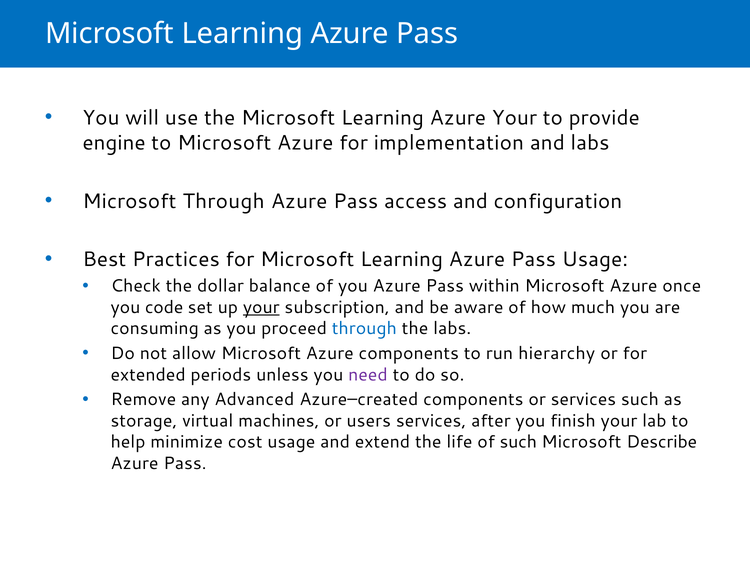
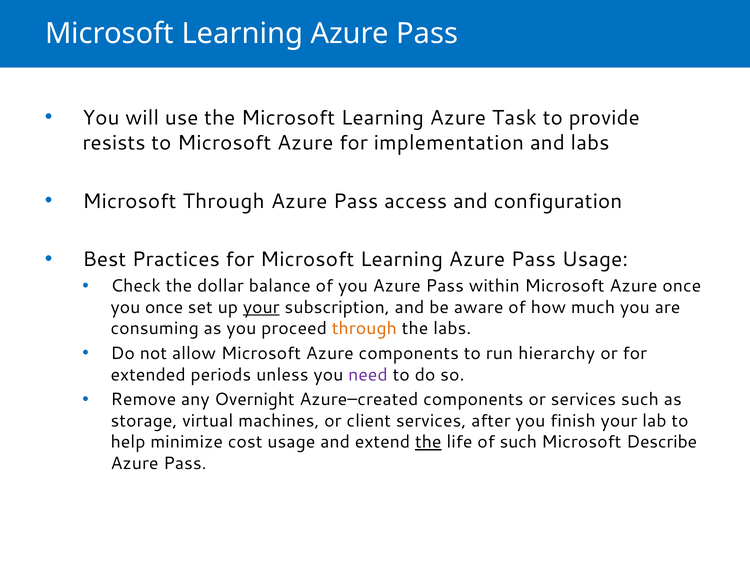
Azure Your: Your -> Task (514, 118)
engine: engine -> resists (114, 143)
you code: code -> once (164, 307)
through colour: blue -> orange (364, 328)
Advanced: Advanced -> Overnight (255, 399)
users: users -> client (369, 420)
the underline: none -> present (428, 442)
